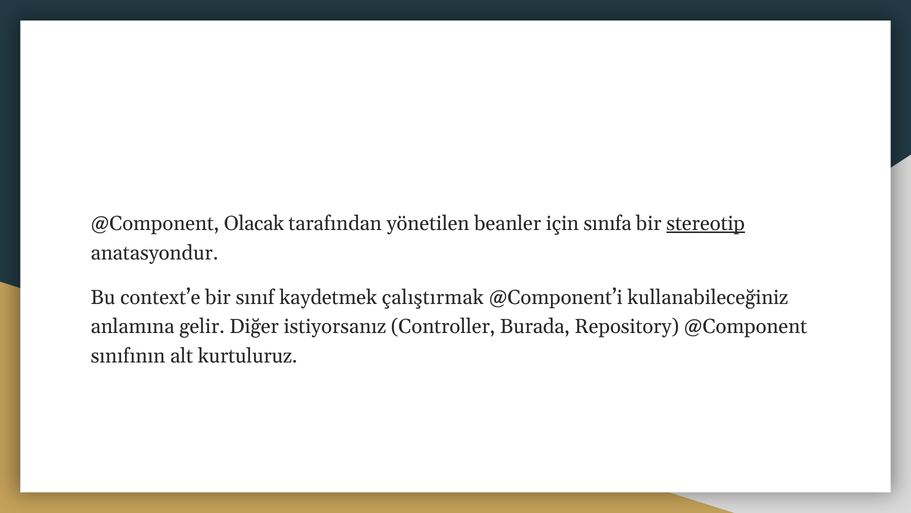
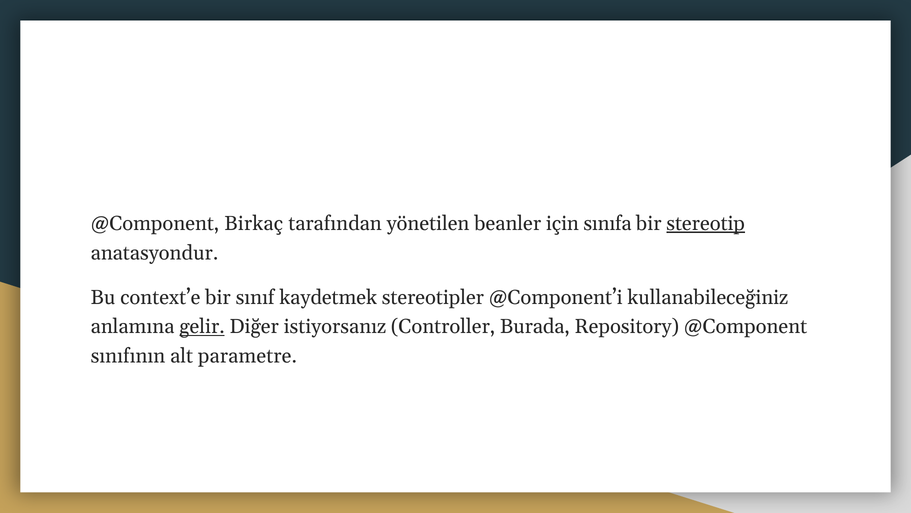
Olacak: Olacak -> Birkaç (254, 223)
çalıştırmak: çalıştırmak -> stereotipler (433, 297)
gelir underline: none -> present (202, 326)
kurtuluruz: kurtuluruz -> parametre (247, 356)
